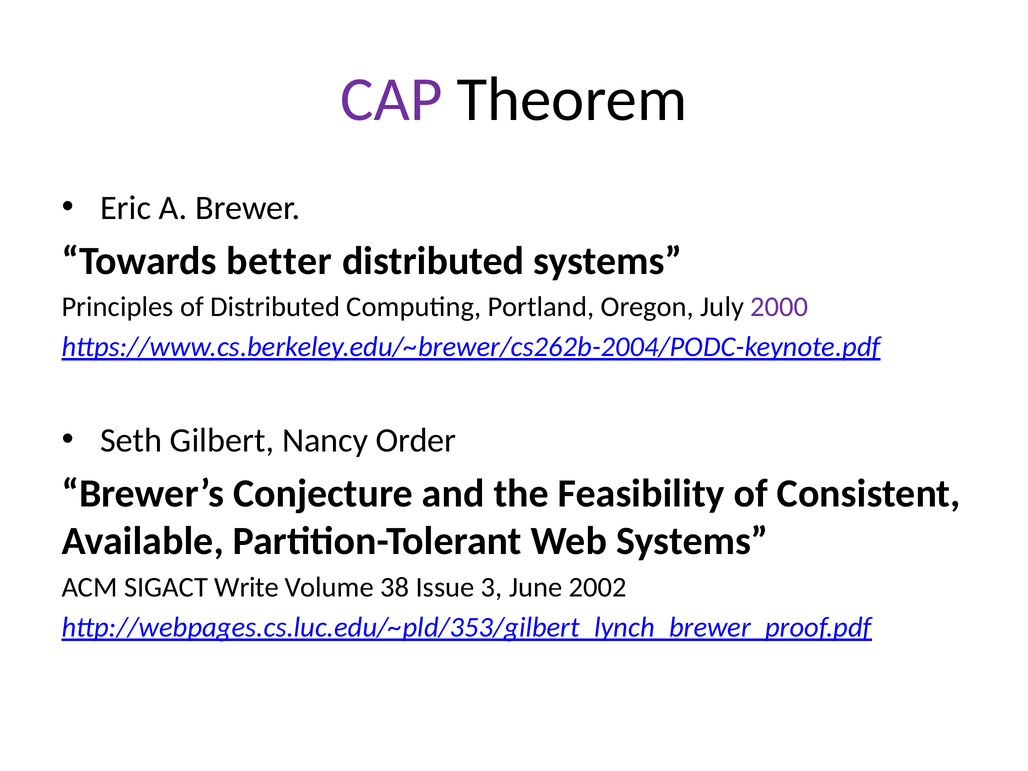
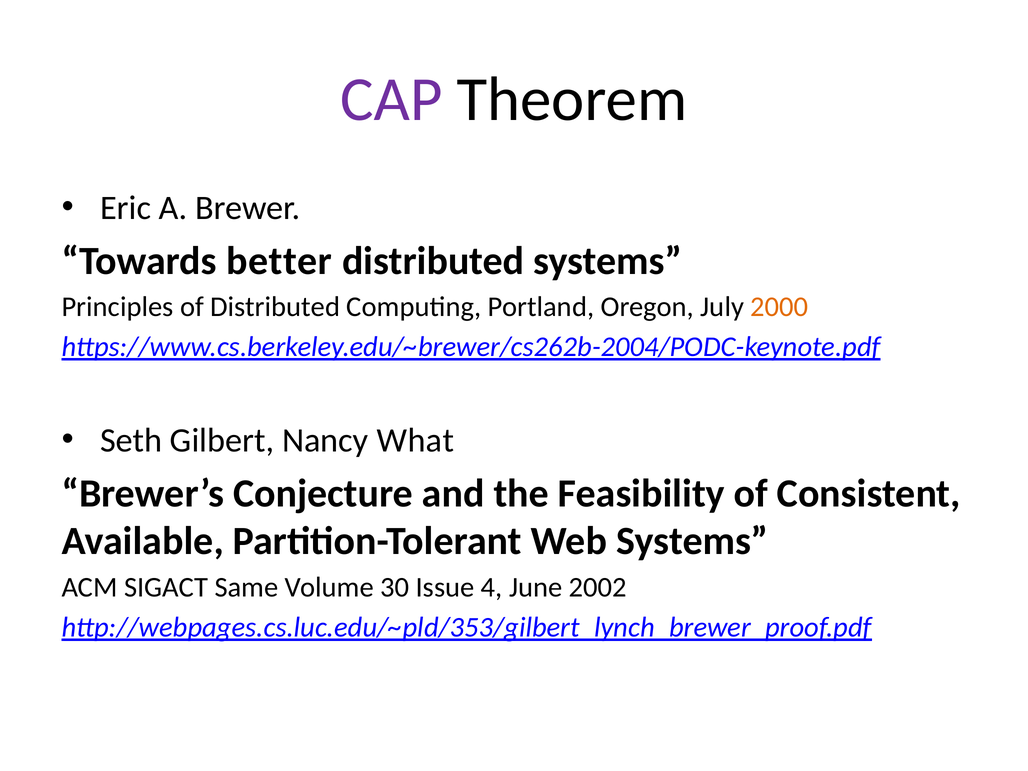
2000 colour: purple -> orange (779, 307)
Order: Order -> What (416, 441)
Write: Write -> Same (247, 587)
38: 38 -> 30 (395, 587)
3: 3 -> 4 (492, 587)
